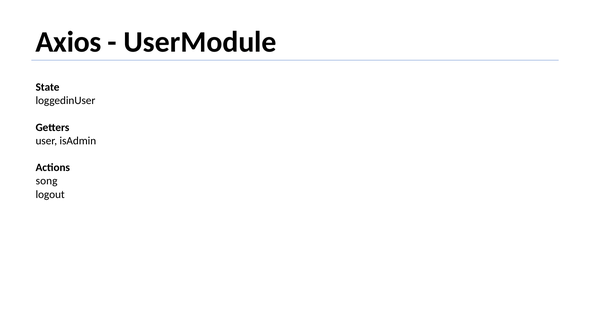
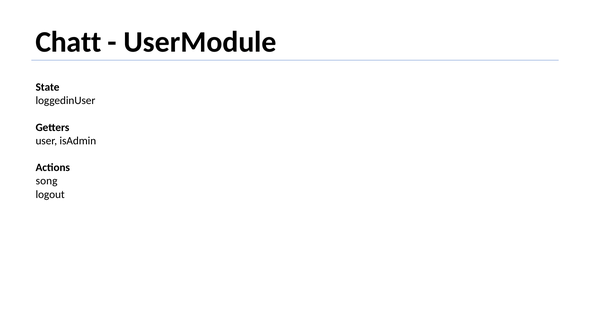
Axios: Axios -> Chatt (68, 42)
